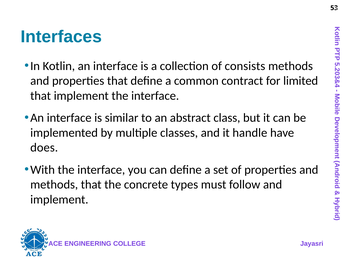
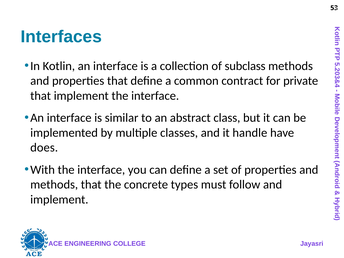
consists: consists -> subclass (245, 66)
limited: limited -> private (301, 81)
